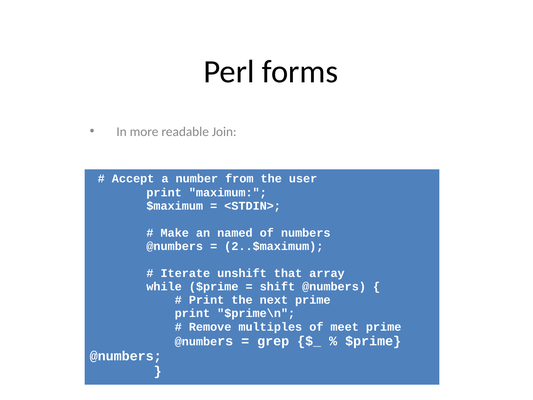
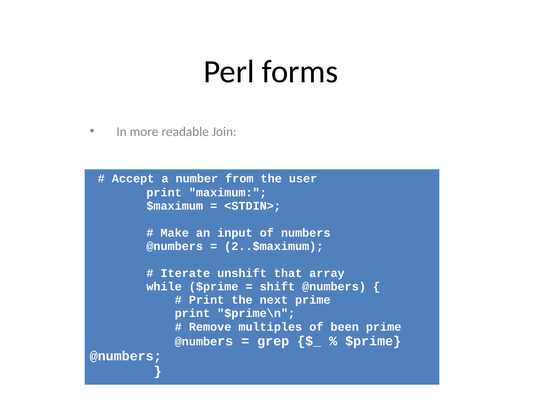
named: named -> input (235, 233)
meet: meet -> been (345, 327)
